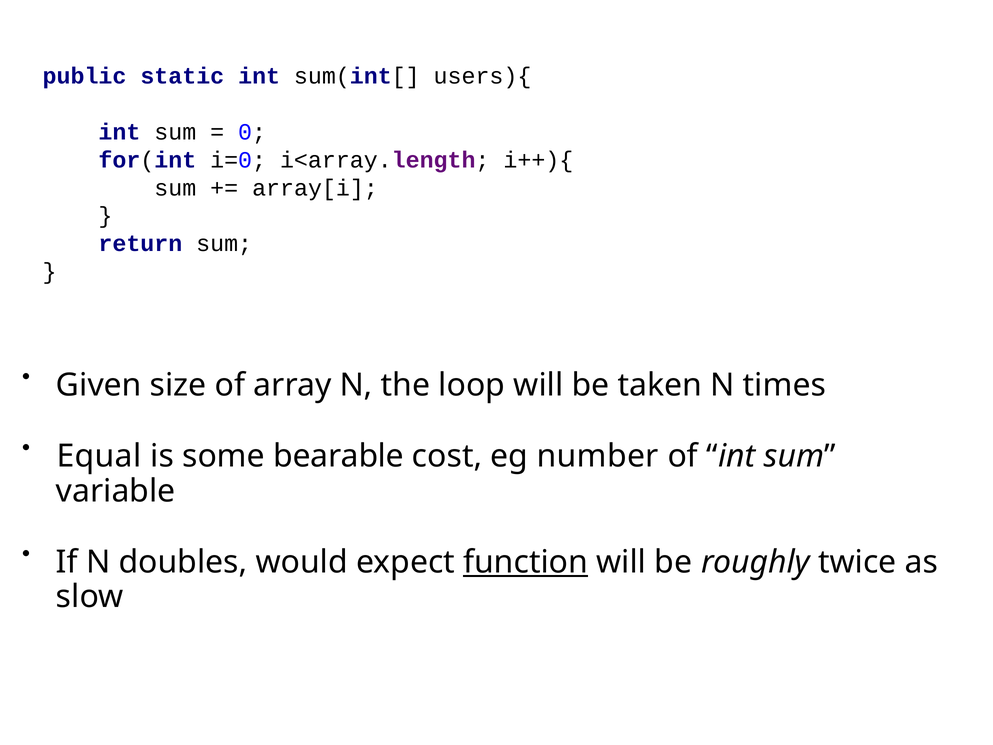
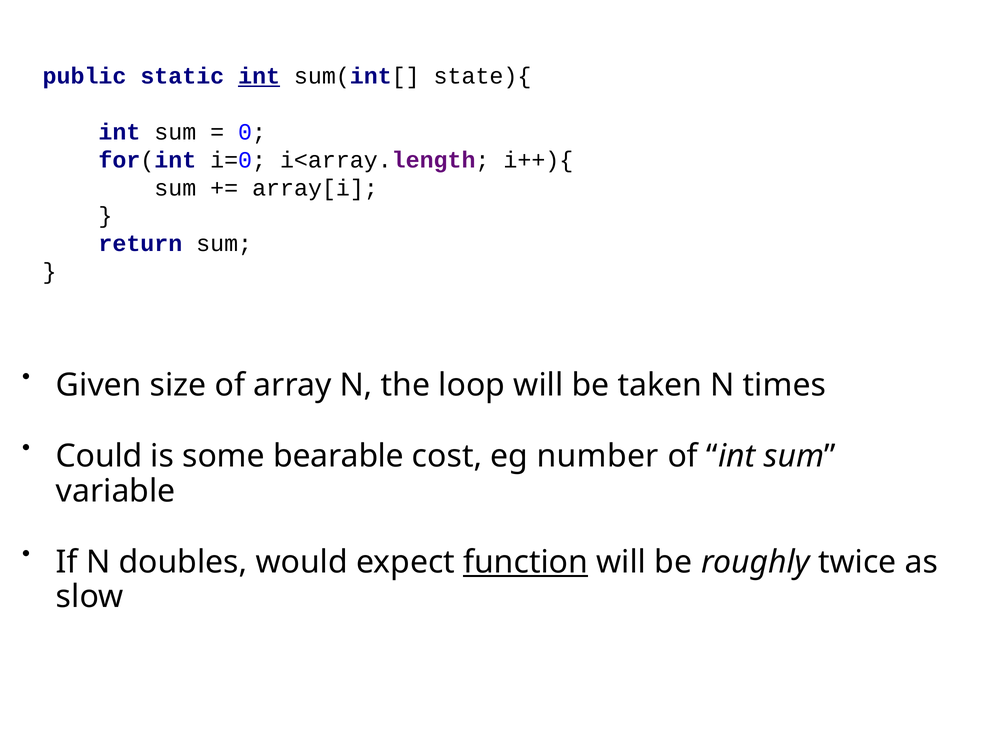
int underline: none -> present (259, 76)
users){: users){ -> state){ (483, 76)
Equal: Equal -> Could (99, 456)
